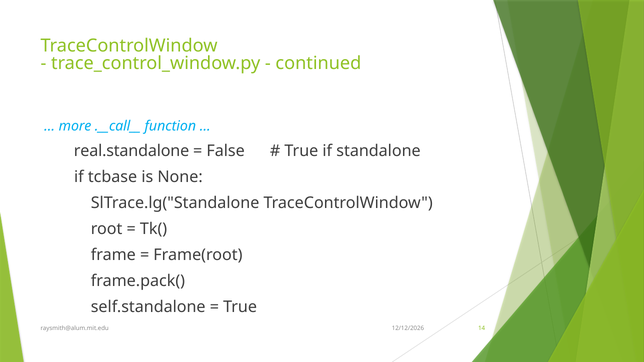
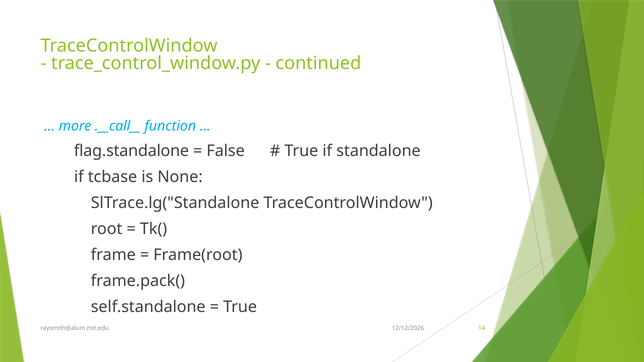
real.standalone: real.standalone -> flag.standalone (132, 151)
